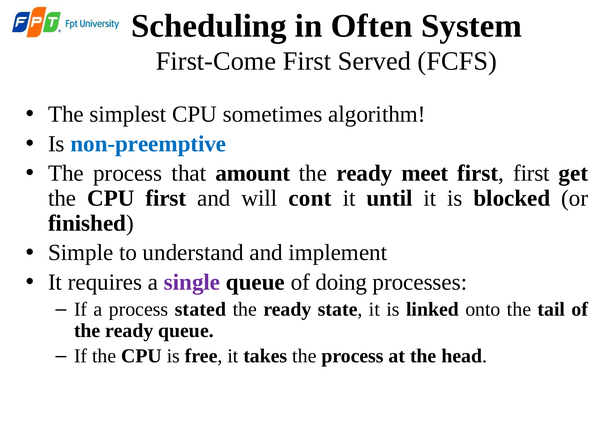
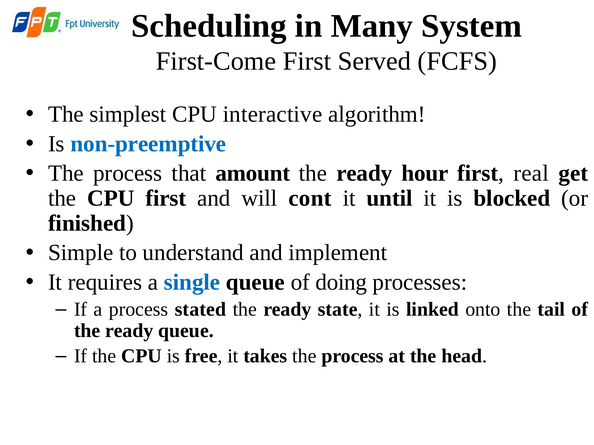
Often: Often -> Many (372, 26)
sometimes: sometimes -> interactive (273, 114)
meet: meet -> hour (425, 173)
first first: first -> real (531, 173)
single colour: purple -> blue (192, 283)
